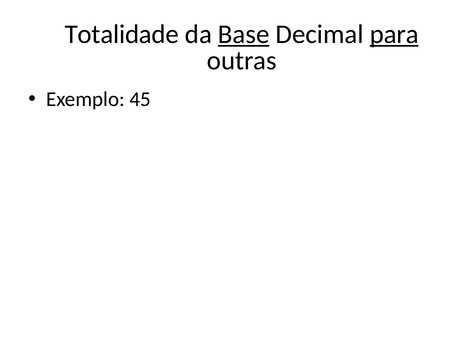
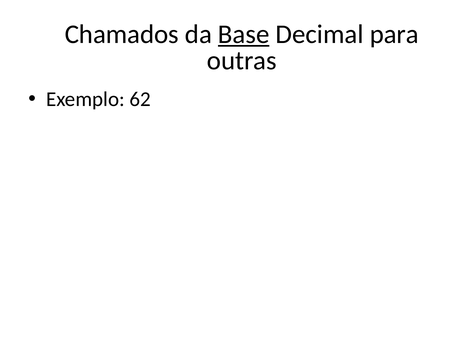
Totalidade: Totalidade -> Chamados (122, 34)
para underline: present -> none (394, 34)
45: 45 -> 62 (140, 99)
